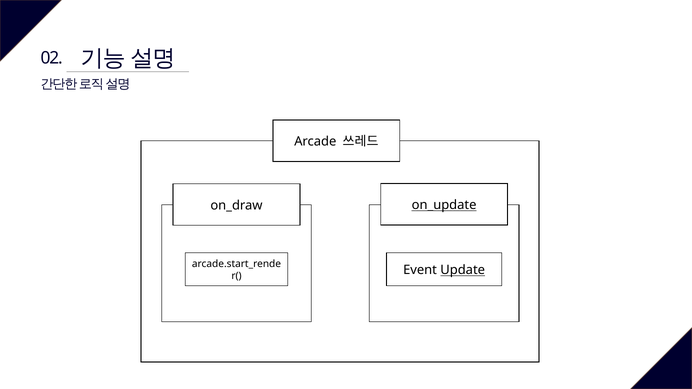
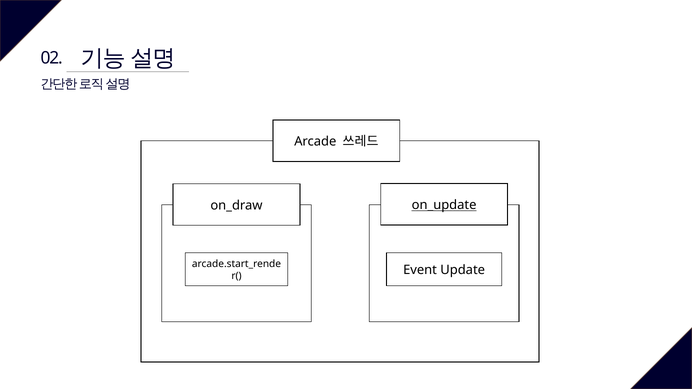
Update underline: present -> none (463, 270)
